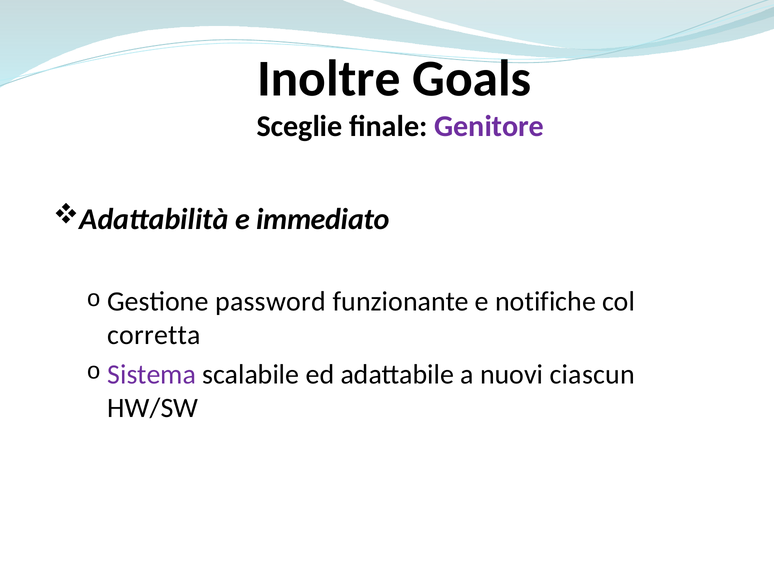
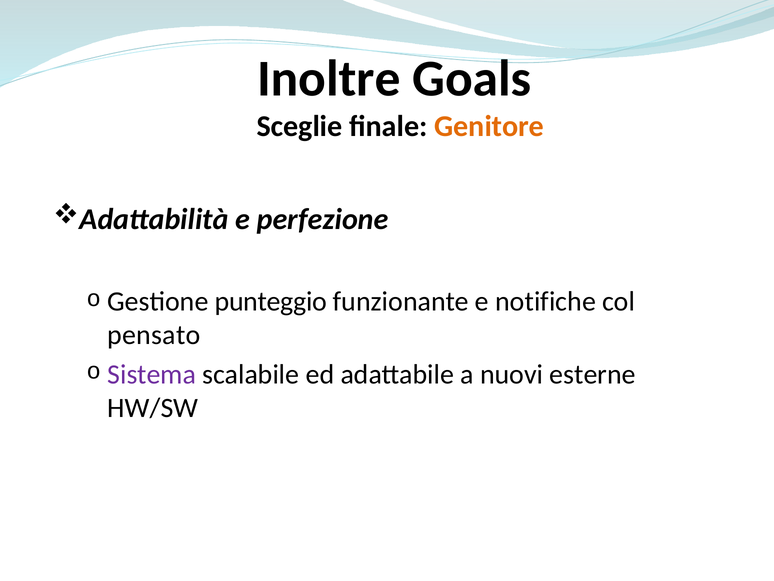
Genitore colour: purple -> orange (489, 126)
immediato: immediato -> perfezione (323, 219)
password: password -> punteggio (271, 301)
corretta: corretta -> pensato (154, 335)
ciascun: ciascun -> esterne (593, 374)
